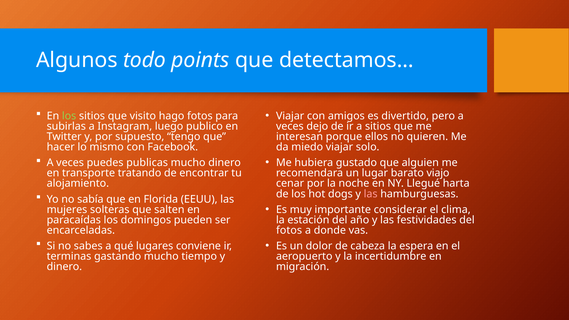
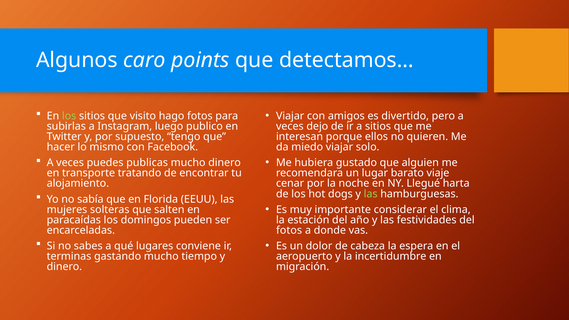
todo: todo -> caro (144, 60)
viajo: viajo -> viaje (438, 173)
las colour: pink -> light green (371, 194)
